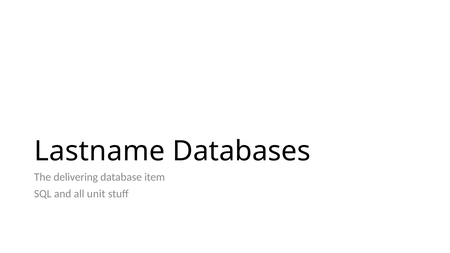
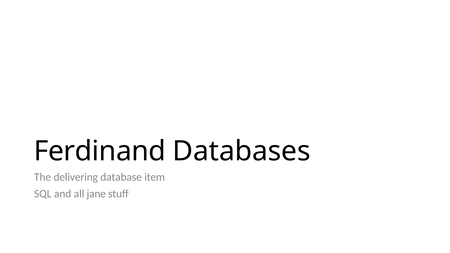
Lastname: Lastname -> Ferdinand (100, 151)
unit: unit -> jane (96, 194)
